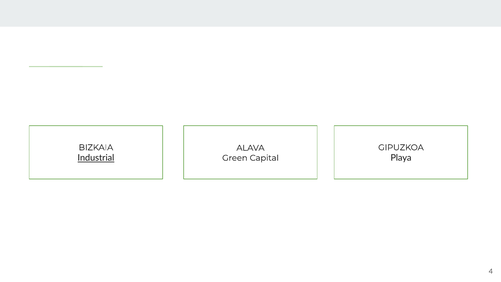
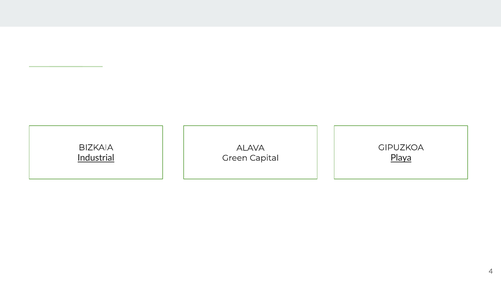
Playa underline: none -> present (401, 158)
